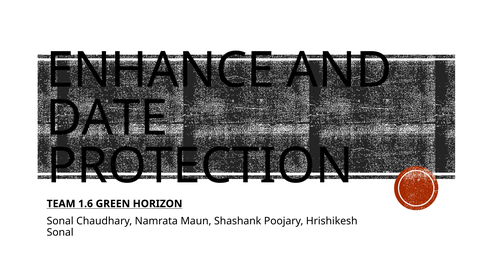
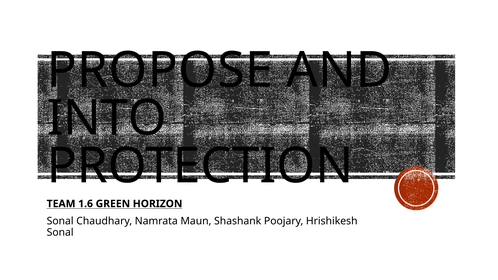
ENHANCE: ENHANCE -> PROPOSE (160, 71)
DATE: DATE -> INTO (107, 118)
